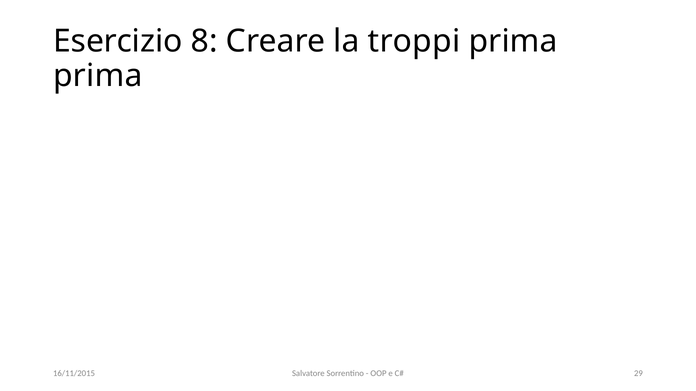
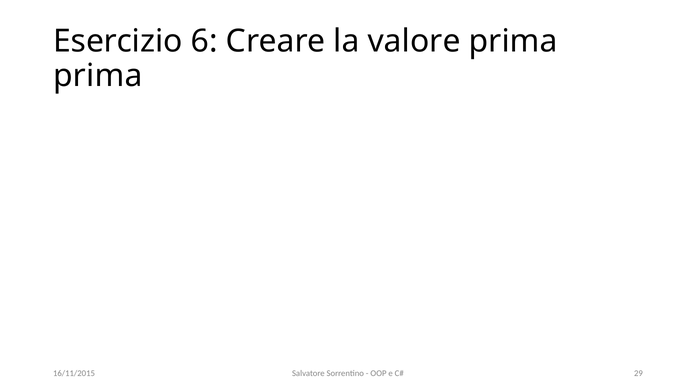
8: 8 -> 6 (204, 41)
troppi: troppi -> valore (414, 41)
